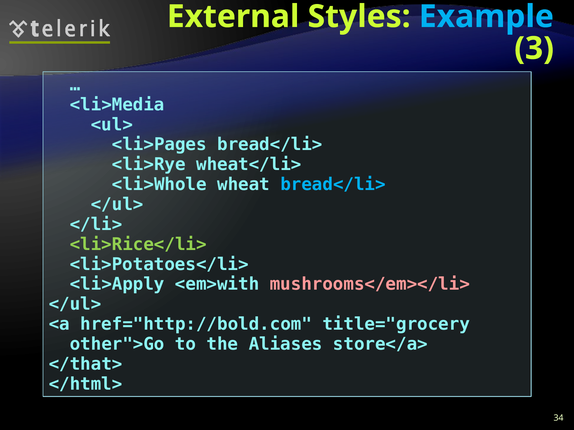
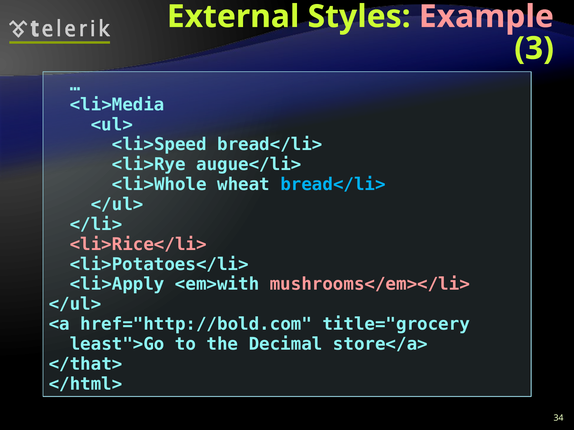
Example colour: light blue -> pink (486, 17)
<li>Pages: <li>Pages -> <li>Speed (159, 145)
wheat</li>: wheat</li> -> augue</li> (249, 165)
<li>Rice</li> colour: light green -> pink (138, 245)
other">Go: other">Go -> least">Go (117, 344)
Aliases: Aliases -> Decimal (286, 344)
